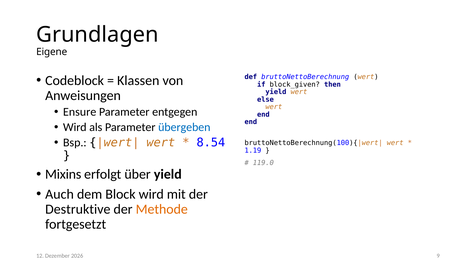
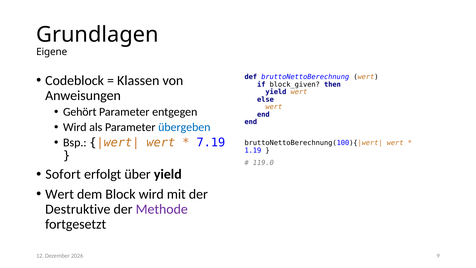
Ensure: Ensure -> Gehört (80, 112)
8.54: 8.54 -> 7.19 (211, 142)
Mixins: Mixins -> Sofort (63, 174)
Auch: Auch -> Wert (60, 194)
Methode colour: orange -> purple (162, 209)
